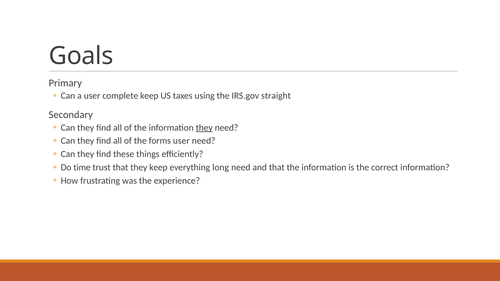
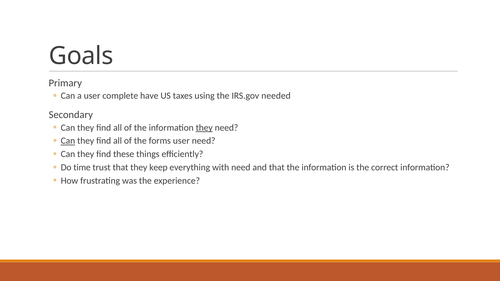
complete keep: keep -> have (149, 96)
straight: straight -> needed (276, 96)
Can underline: none -> present (68, 141)
long: long -> with (221, 167)
